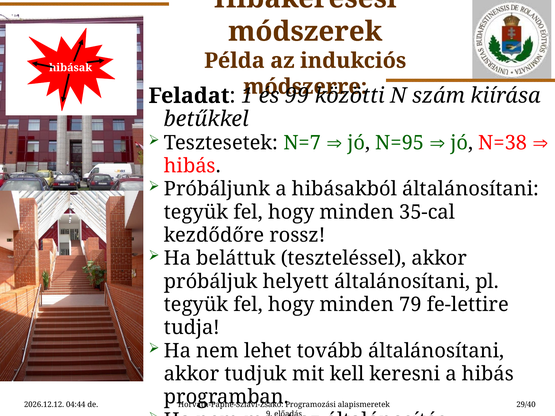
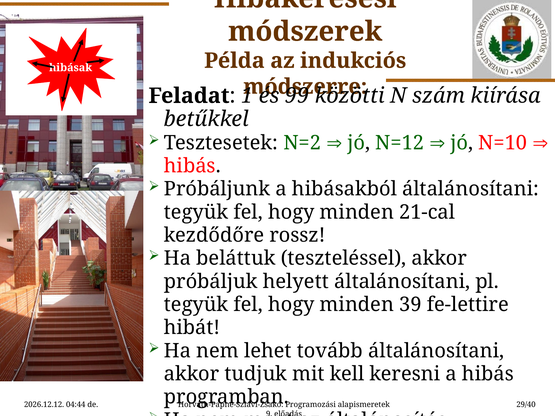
N=7: N=7 -> N=2 (302, 143)
N=95: N=95 -> N=12 (400, 143)
N=38: N=38 -> N=10 (503, 143)
35-cal: 35-cal -> 21-cal (427, 212)
79: 79 -> 39 (410, 305)
tudja: tudja -> hibát (192, 328)
